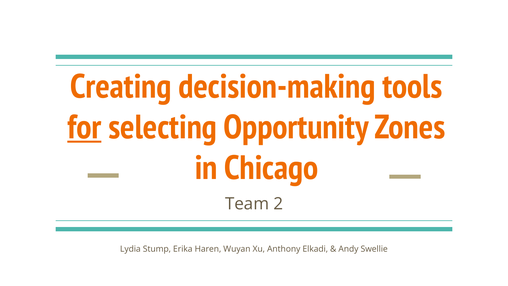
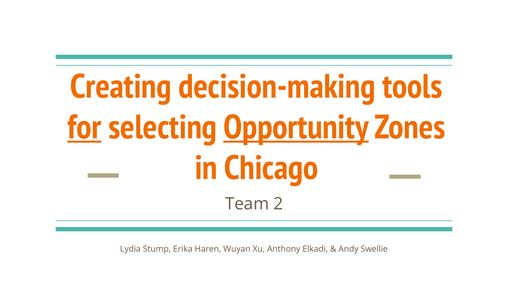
Opportunity underline: none -> present (296, 127)
